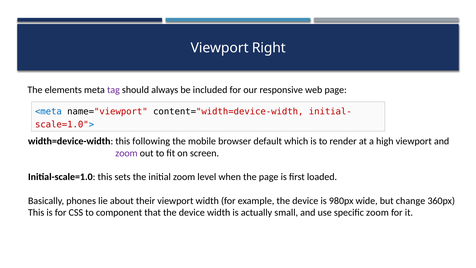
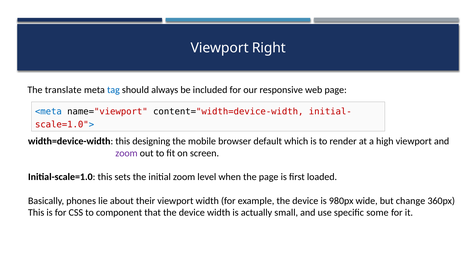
elements: elements -> translate (63, 90)
tag colour: purple -> blue (113, 90)
following: following -> designing (151, 141)
specific zoom: zoom -> some (377, 212)
